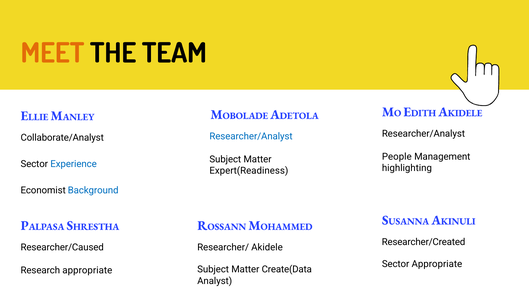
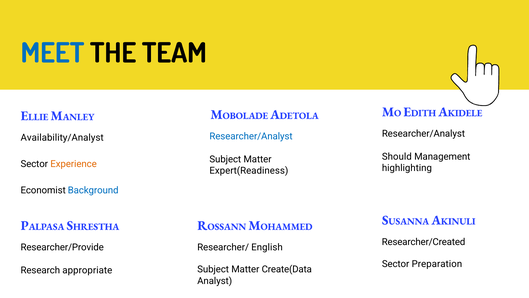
MEET colour: orange -> blue (52, 53)
Collaborate/Analyst: Collaborate/Analyst -> Availability/Analyst (62, 137)
People: People -> Should (397, 156)
Experience colour: blue -> orange (74, 164)
Researcher/Caused: Researcher/Caused -> Researcher/Provide (62, 247)
Akidele: Akidele -> English (267, 247)
Sector Appropriate: Appropriate -> Preparation (437, 264)
